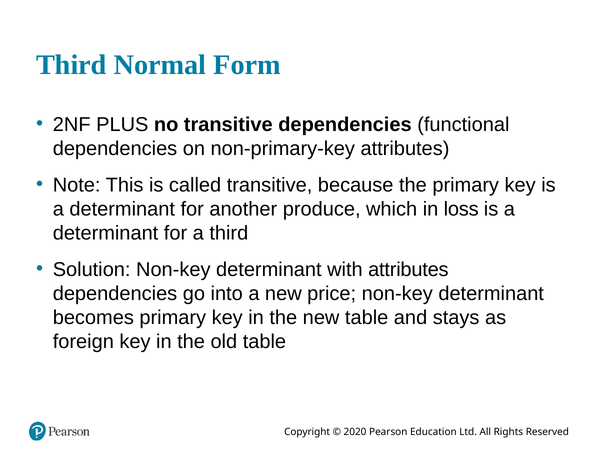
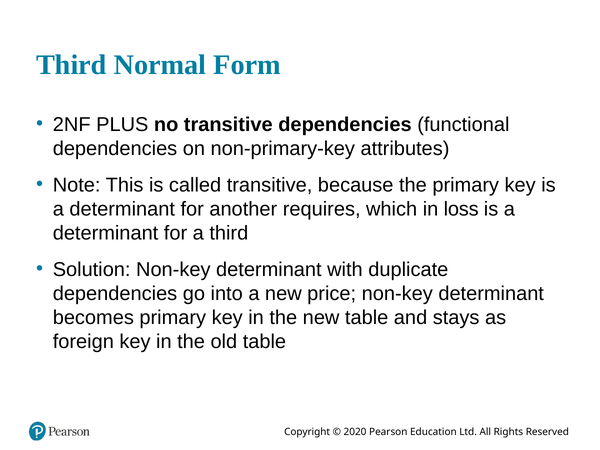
produce: produce -> requires (322, 209)
with attributes: attributes -> duplicate (408, 269)
